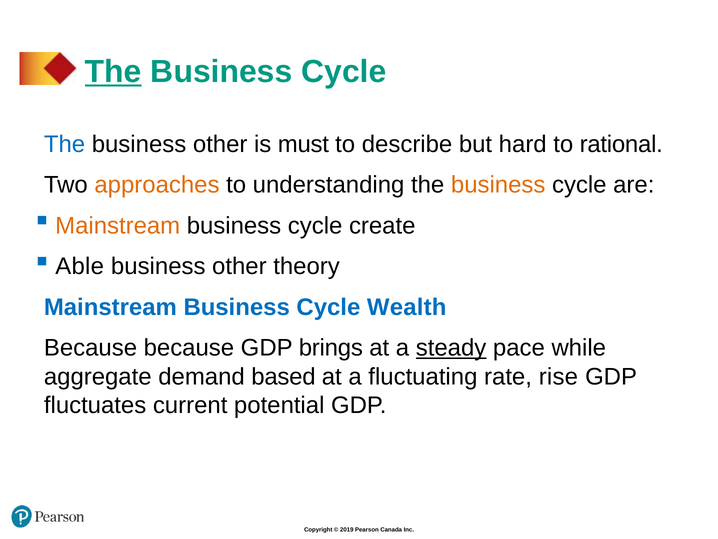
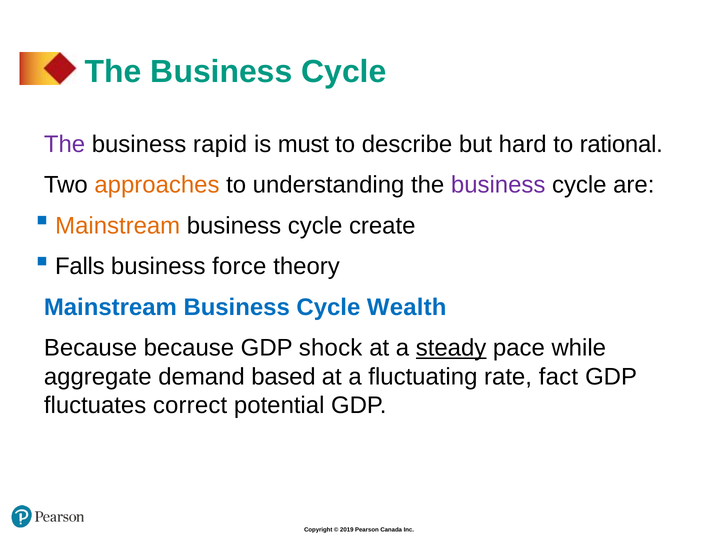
The underline: present -> none (113, 72)
The colour: blue -> purple (65, 144)
other: other -> rapid (220, 144)
business colour: orange -> purple (498, 185)
Able: Able -> Falls (80, 266)
other: other -> force (239, 266)
brings: brings -> shock (331, 348)
rise: rise -> fact (558, 376)
current: current -> correct (190, 405)
